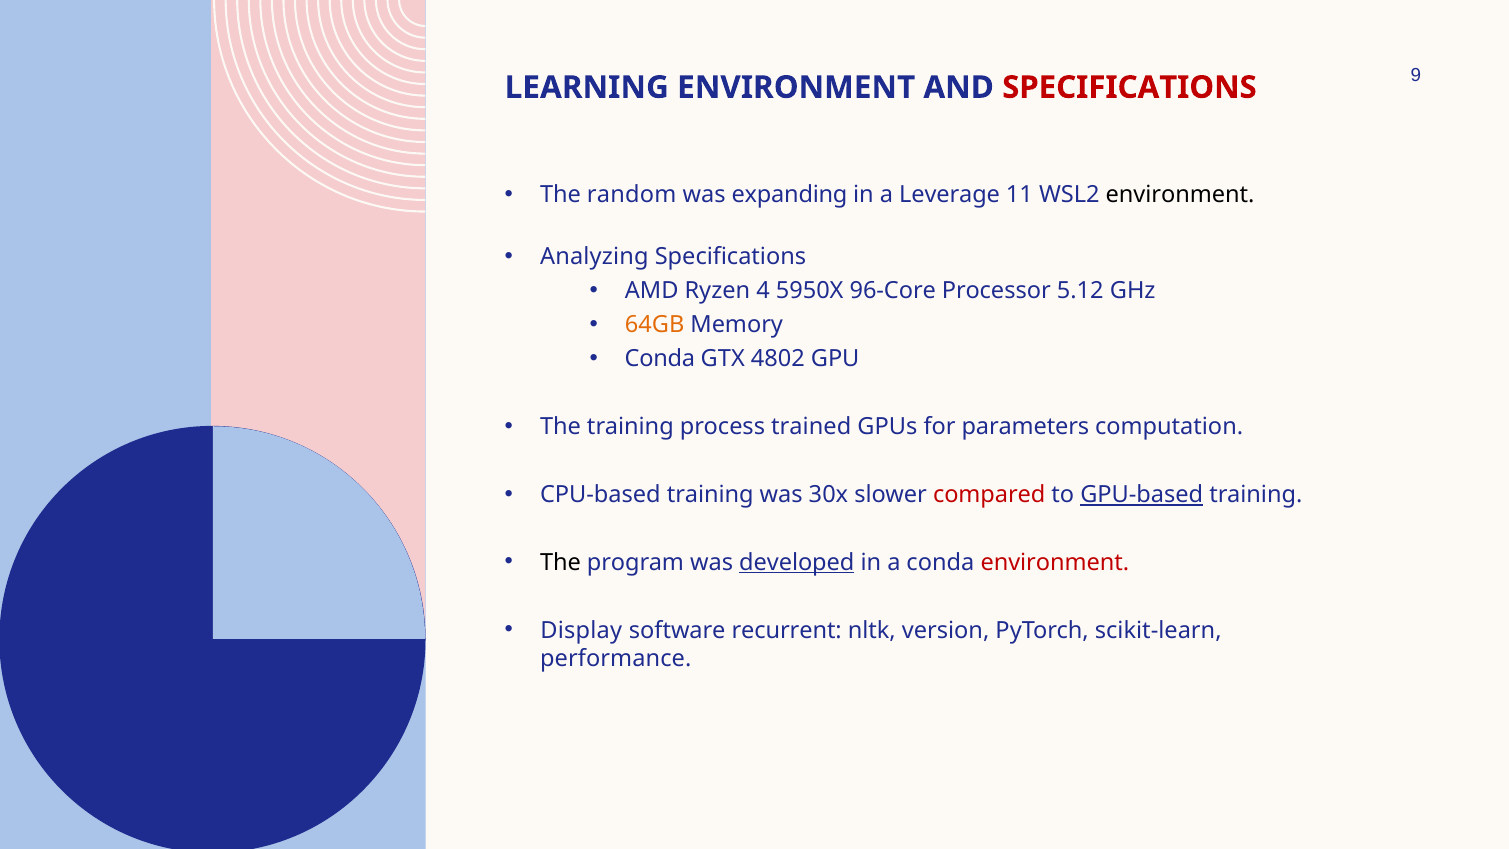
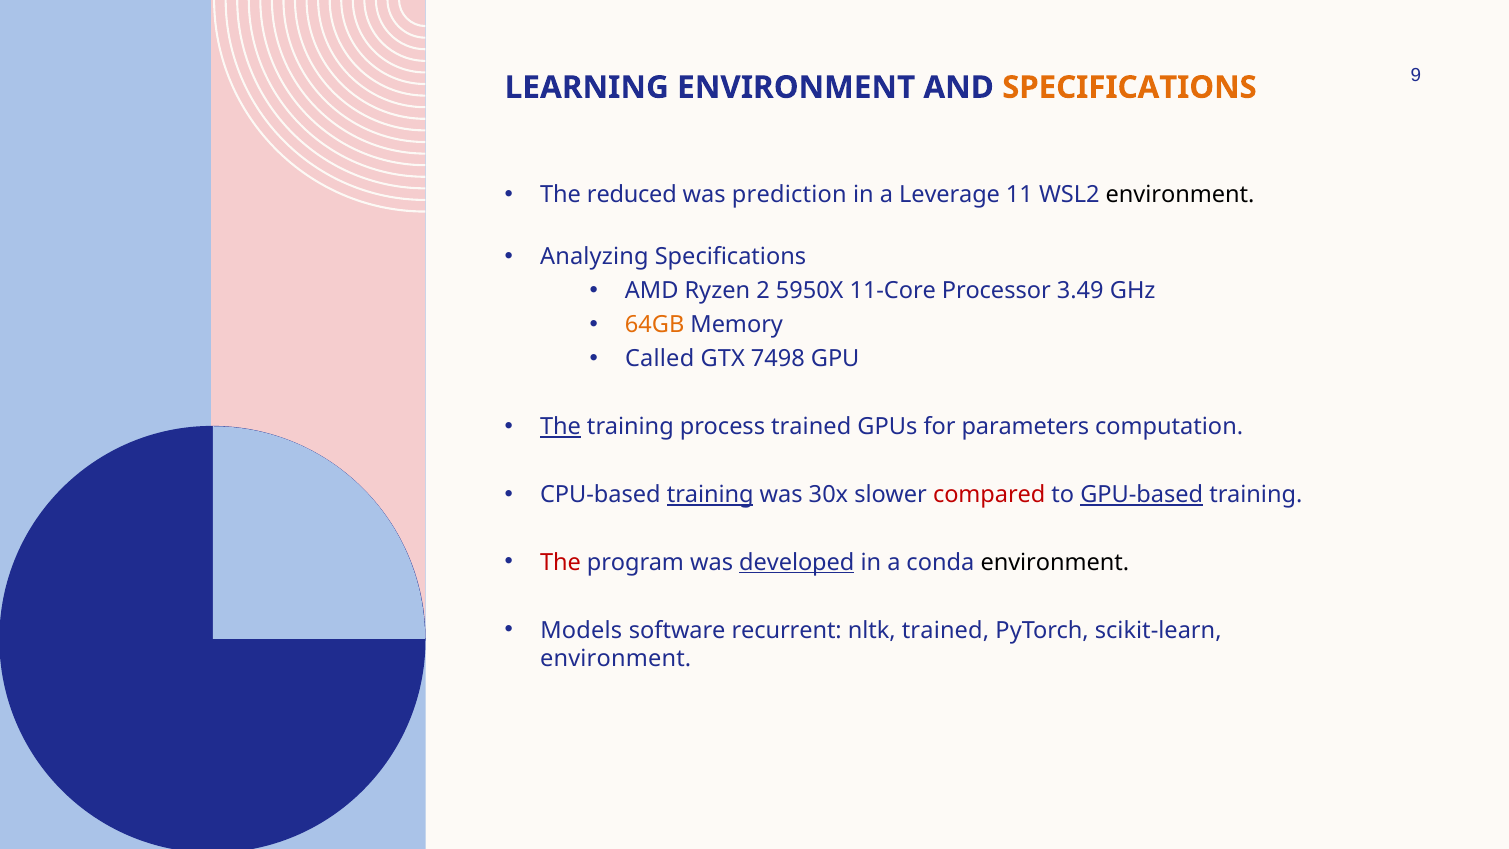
SPECIFICATIONS colour: red -> orange (1129, 87)
random: random -> reduced (632, 195)
expanding: expanding -> prediction (789, 195)
4: 4 -> 2 (763, 291)
96-Core: 96-Core -> 11-Core (893, 291)
5.12: 5.12 -> 3.49 (1080, 291)
Conda: Conda -> Called (660, 359)
4802: 4802 -> 7498 (778, 359)
The underline: none -> present (561, 427)
training underline: none -> present (710, 495)
The colour: black -> red (561, 562)
environment colour: red -> black (1055, 562)
Display: Display -> Models (581, 630)
nltk version: version -> trained (946, 630)
performance: performance -> environment (616, 659)
